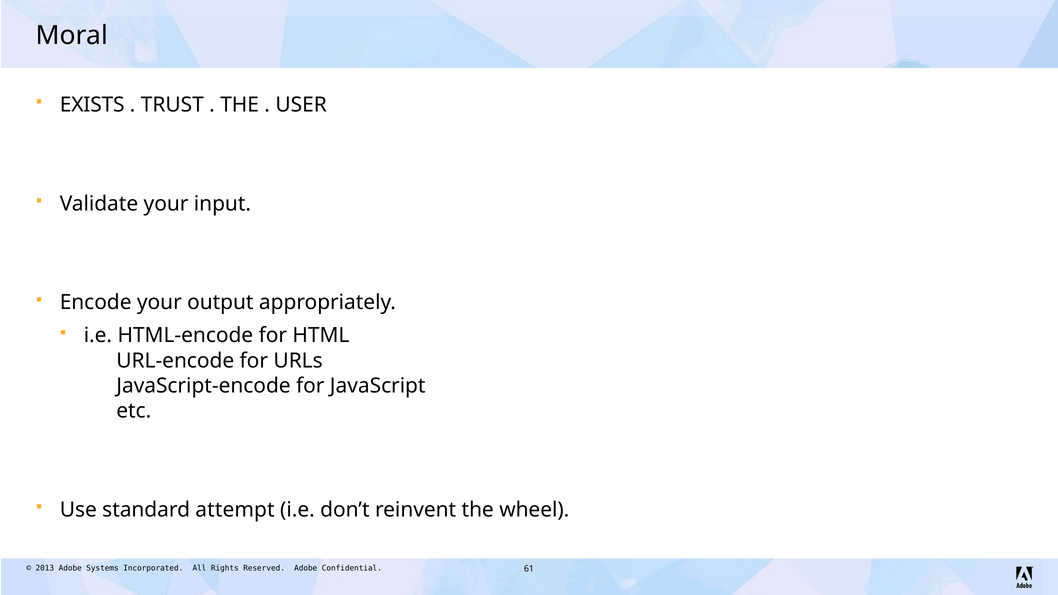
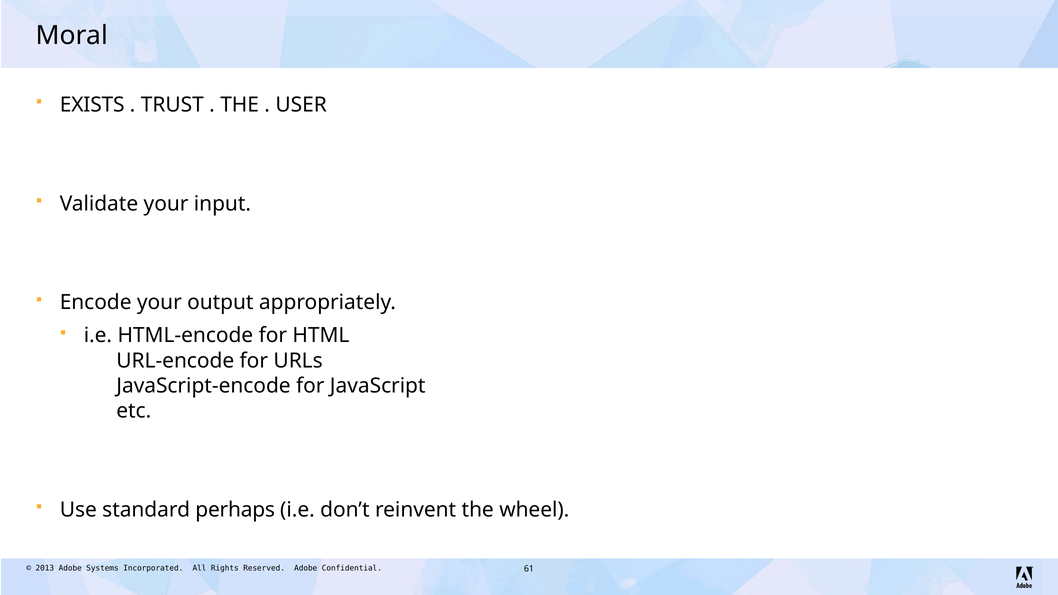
attempt: attempt -> perhaps (235, 510)
